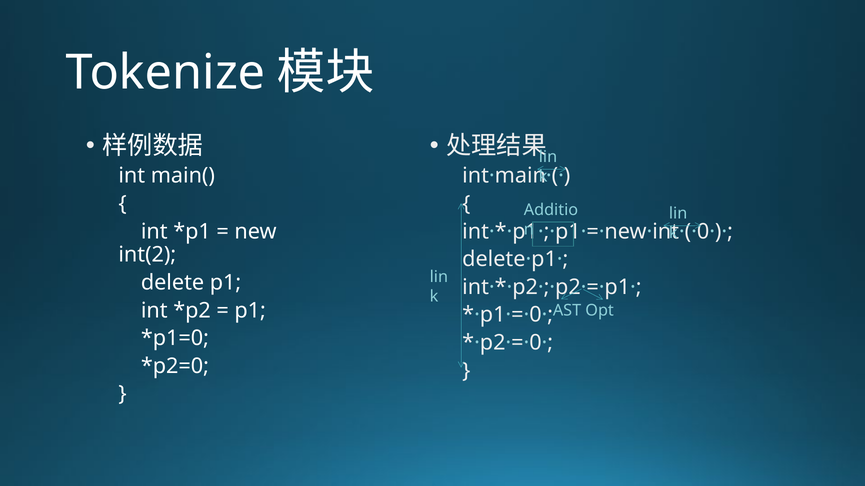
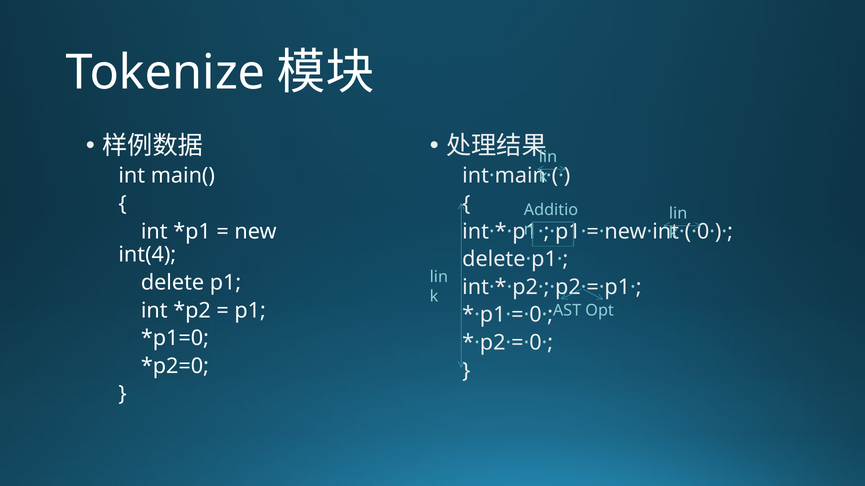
int(2: int(2 -> int(4 (147, 255)
